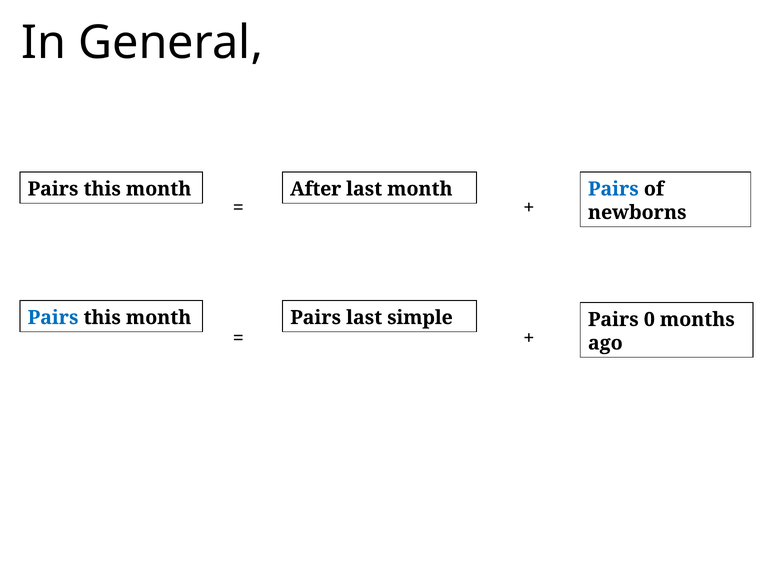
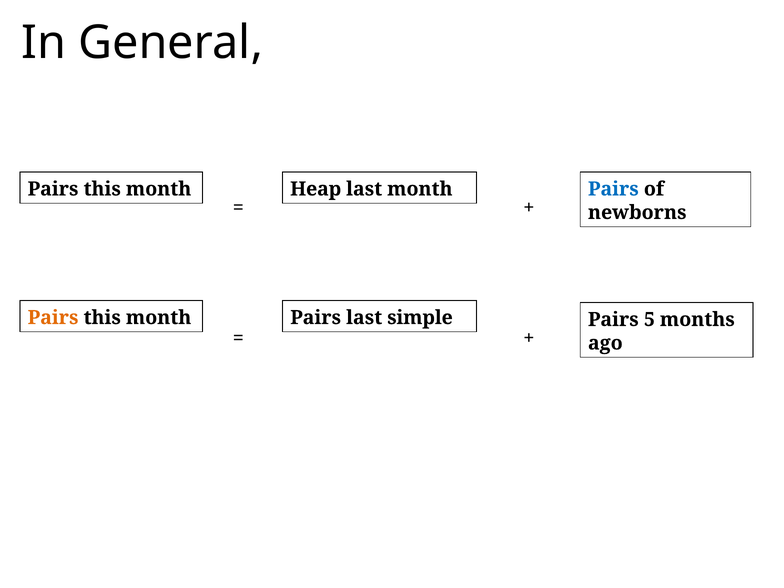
After: After -> Heap (316, 189)
Pairs colour: blue -> orange (53, 318)
0: 0 -> 5 (649, 320)
